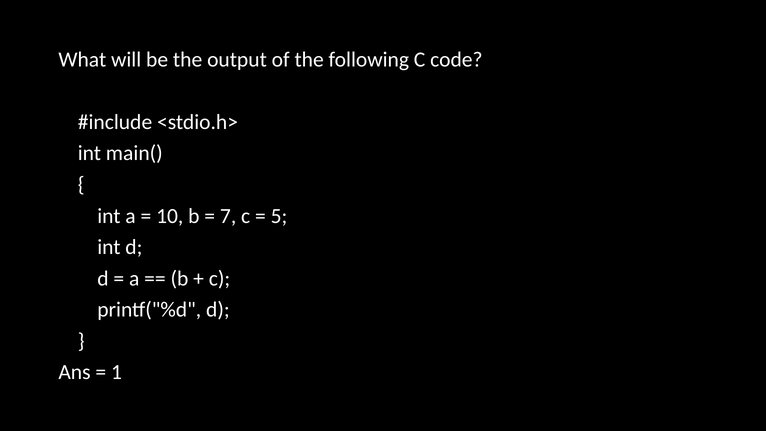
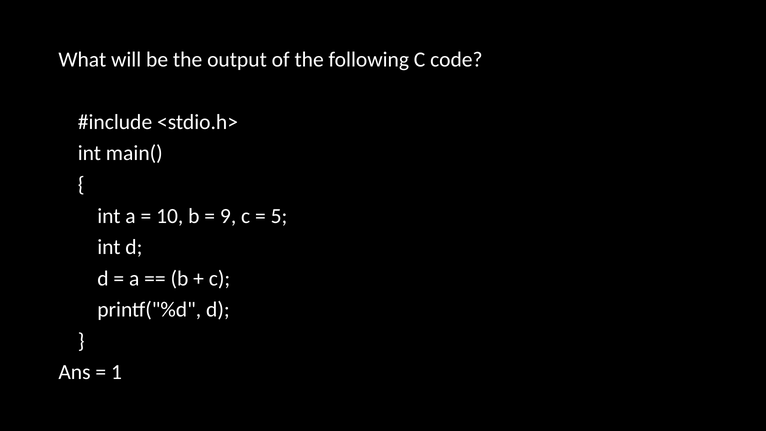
7: 7 -> 9 (228, 216)
